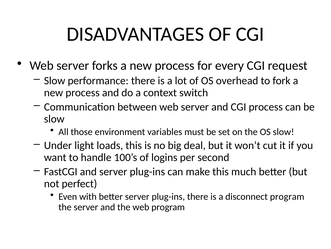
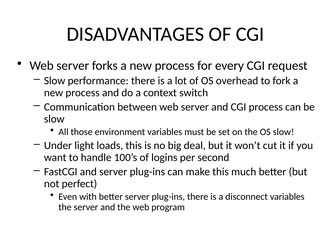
disconnect program: program -> variables (287, 196)
